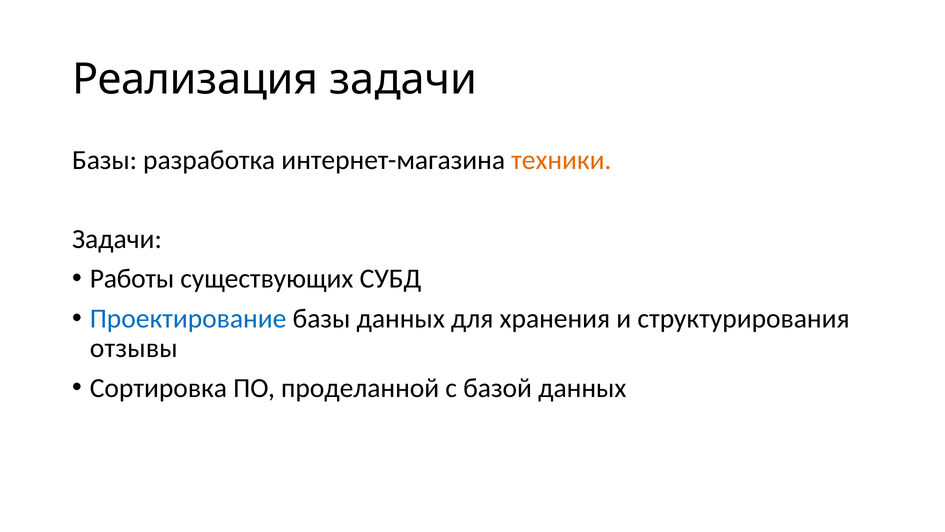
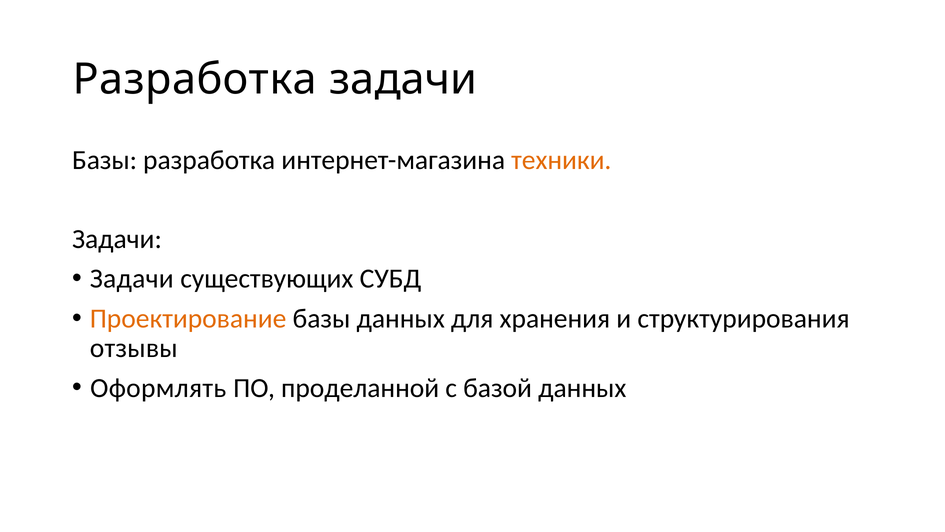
Реализация: Реализация -> Разработка (195, 79)
Работы: Работы -> Задачи (132, 279)
Проектирование colour: blue -> orange (188, 318)
Сортировка: Сортировка -> Оформлять (158, 388)
